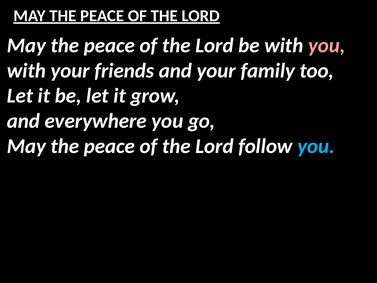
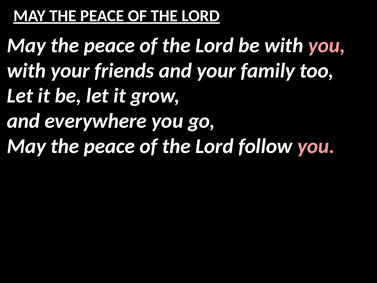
you colour: light blue -> pink (316, 146)
